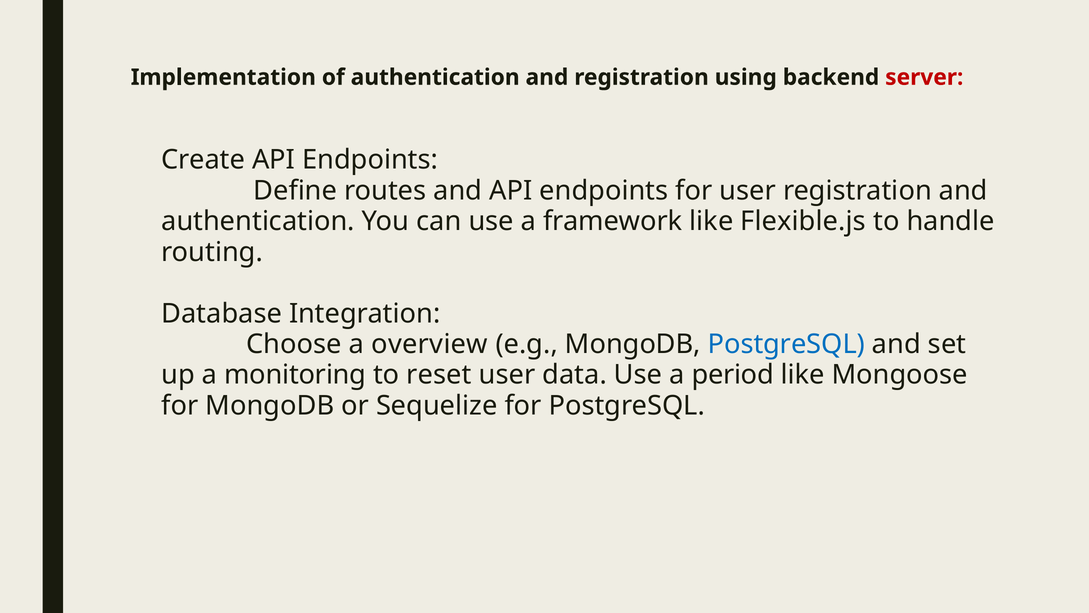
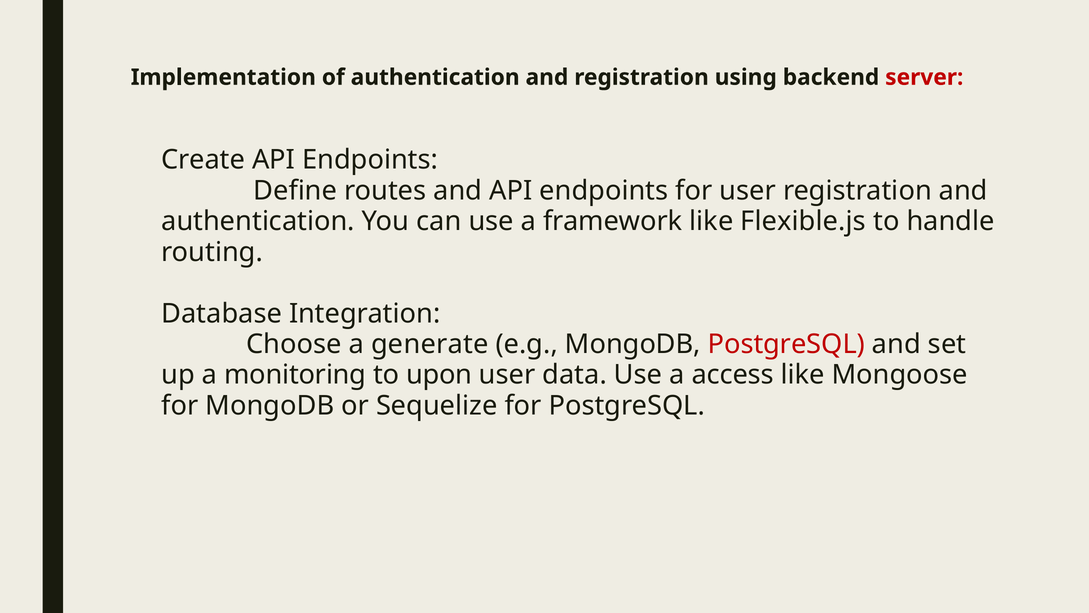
overview: overview -> generate (430, 344)
PostgreSQL colour: blue -> red (786, 344)
reset: reset -> upon (439, 375)
period: period -> access (733, 375)
